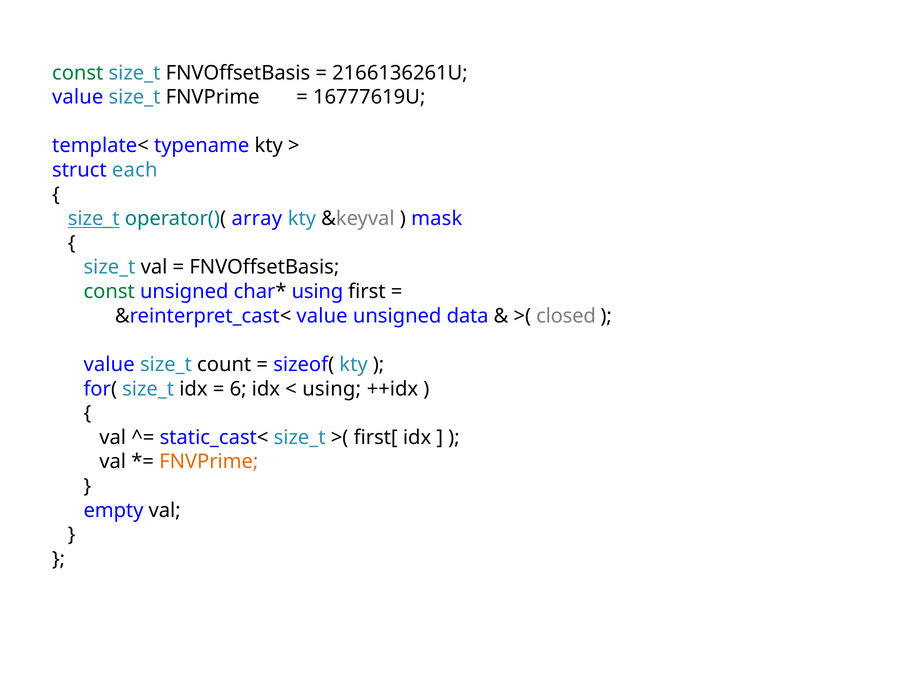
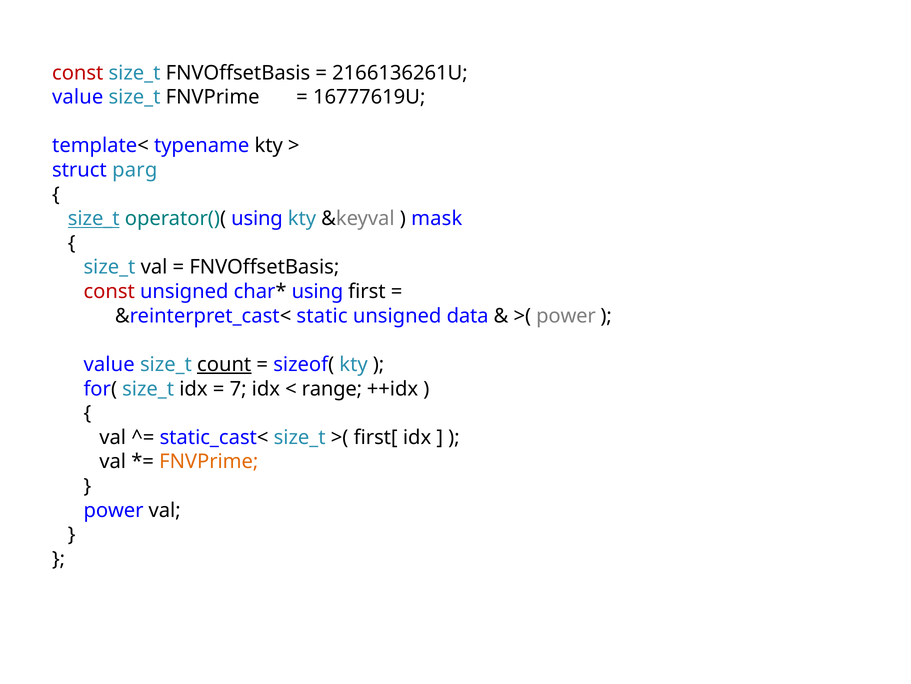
const colour: green -> red (78, 73)
each: each -> parg (135, 170)
operator()( array: array -> using (257, 218)
const colour: green -> red (109, 291)
&reinterpret_cast< value: value -> static (322, 316)
closed: closed -> power (566, 316)
count underline: none -> present (224, 364)
6: 6 -> 7 (238, 388)
using: using -> range (332, 388)
empty: empty -> power (114, 510)
